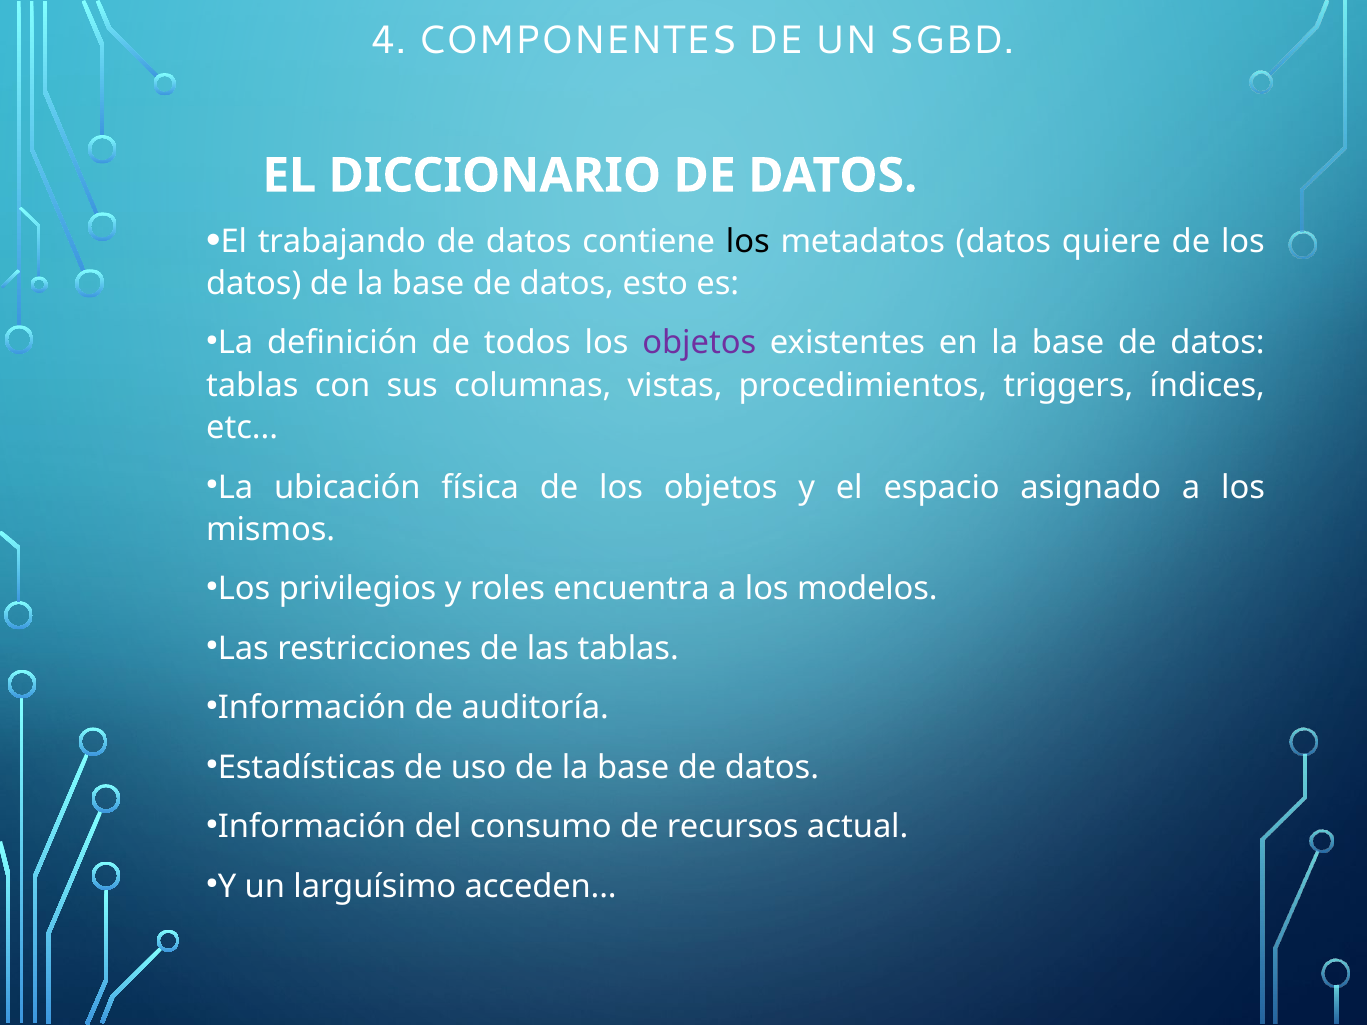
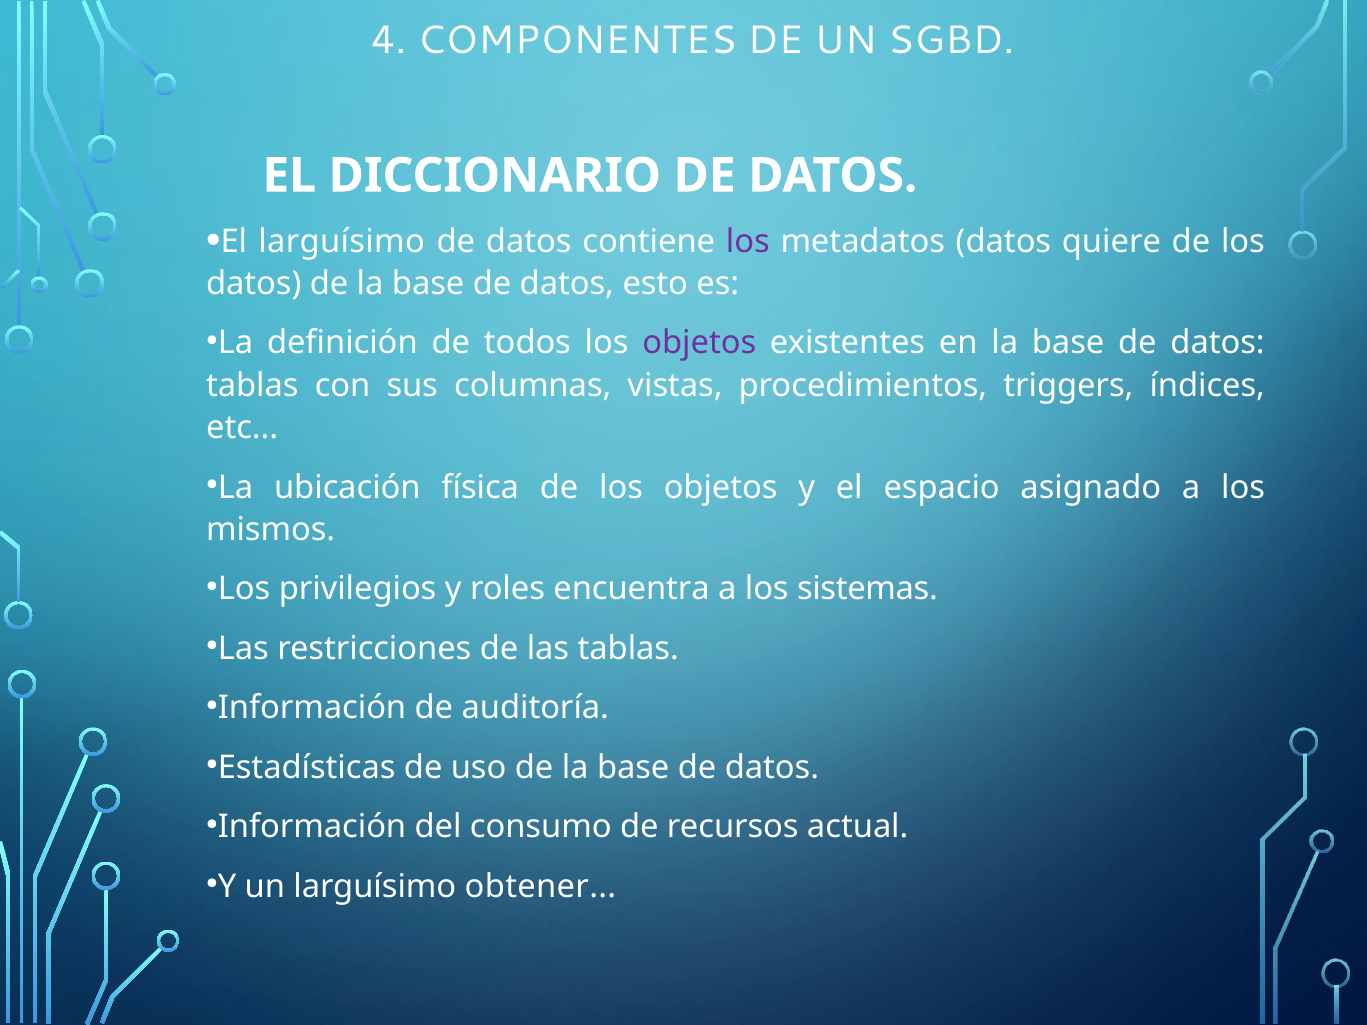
El trabajando: trabajando -> larguísimo (342, 241)
los colour: black -> purple (748, 241)
modelos: modelos -> sistemas (867, 589)
acceden: acceden -> obtener (540, 886)
